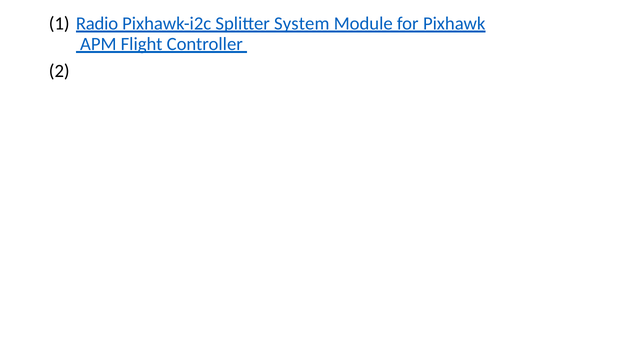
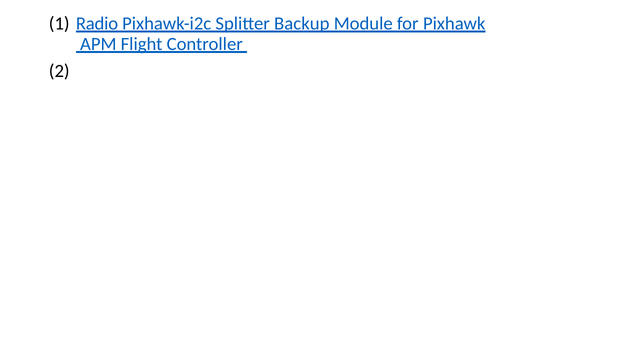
System: System -> Backup (302, 24)
